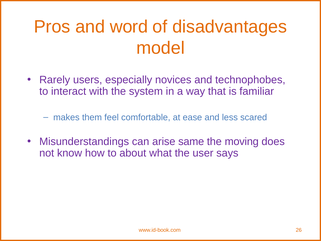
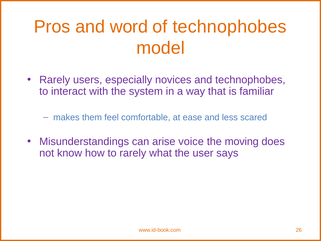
of disadvantages: disadvantages -> technophobes (230, 27)
same: same -> voice (191, 141)
to about: about -> rarely (133, 153)
